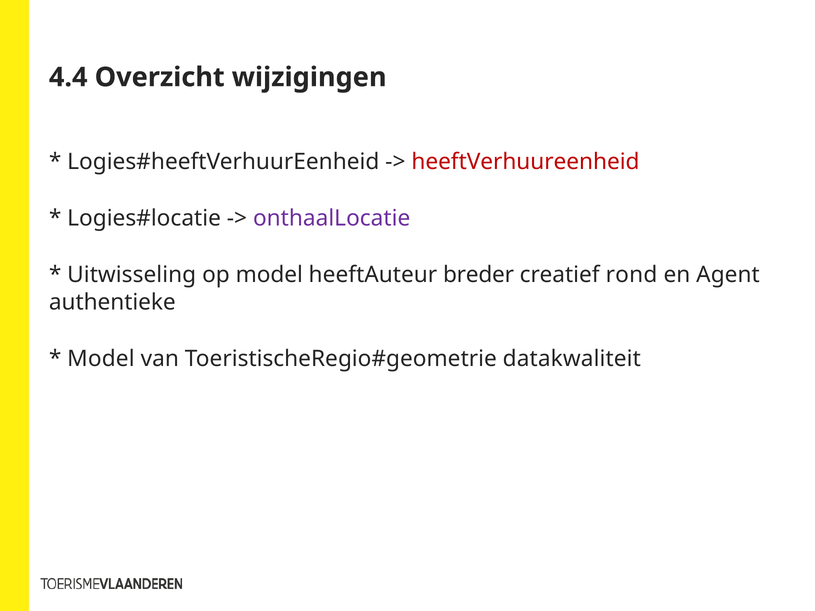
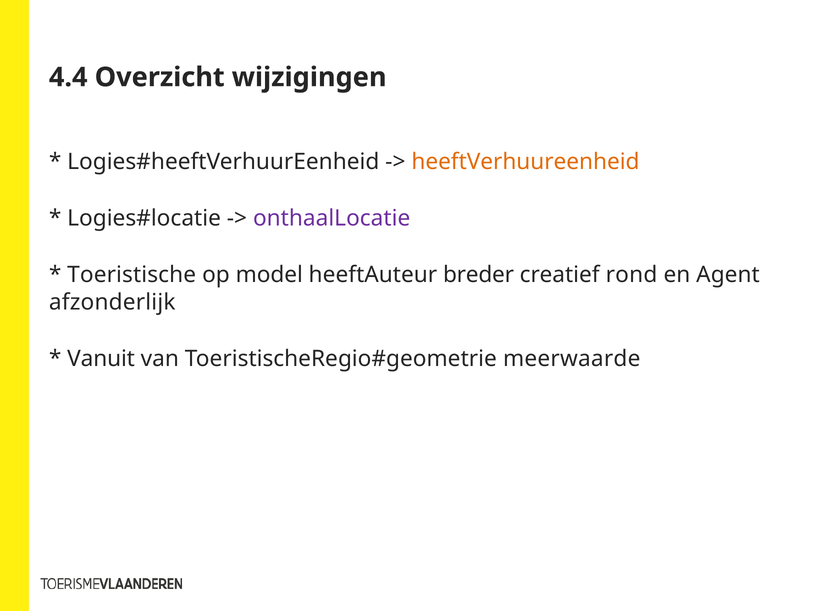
heeftVerhuureenheid colour: red -> orange (525, 162)
Uitwisseling: Uitwisseling -> Toeristische (132, 275)
authentieke: authentieke -> afzonderlijk (112, 302)
Model: Model -> Vanuit (101, 359)
datakwaliteit: datakwaliteit -> meerwaarde (572, 359)
